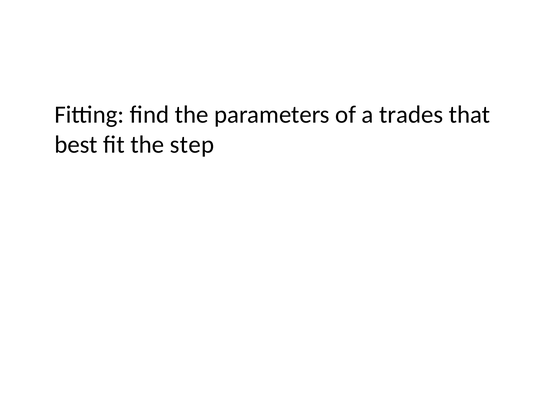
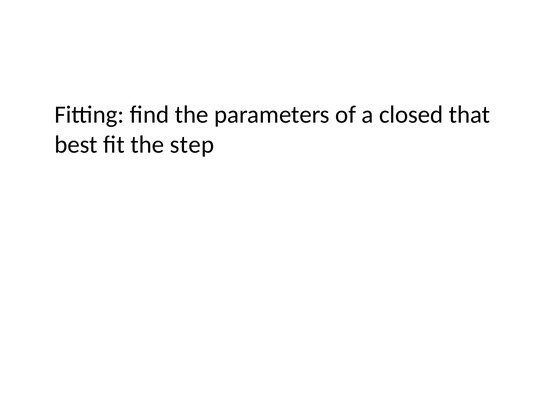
trades: trades -> closed (411, 115)
